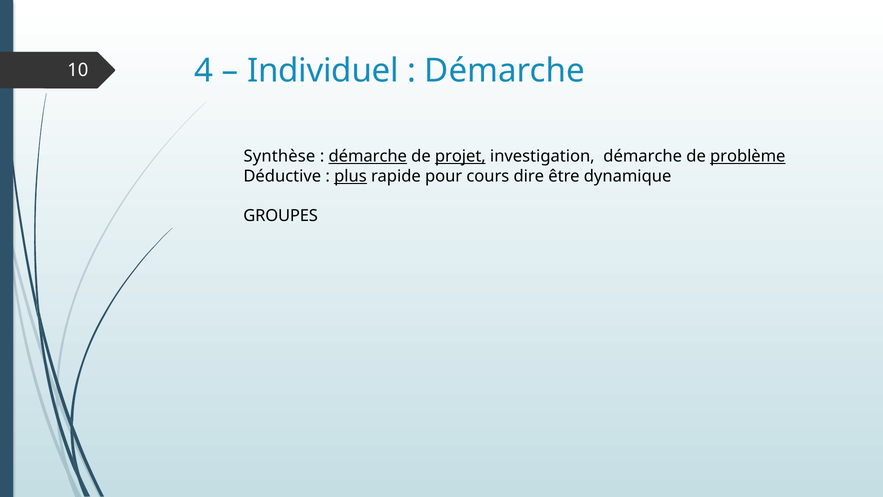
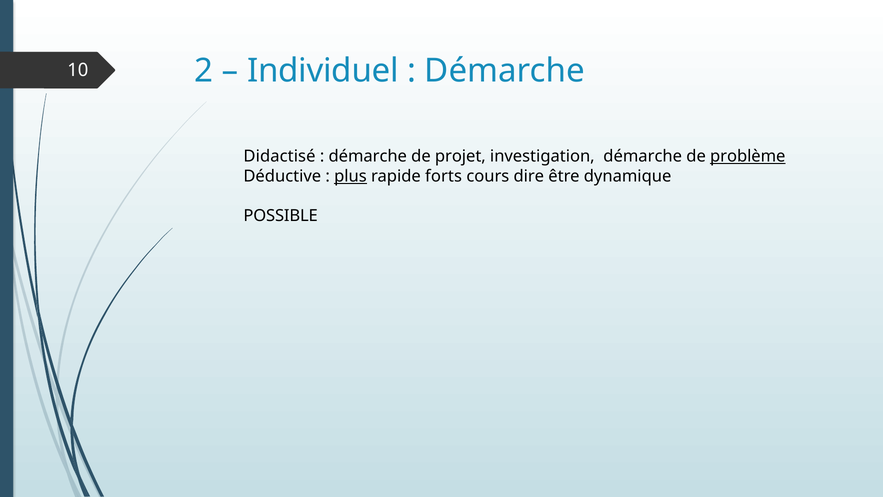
4: 4 -> 2 (204, 71)
Synthèse: Synthèse -> Didactisé (279, 156)
démarche underline: present -> none (368, 156)
projet underline: present -> none (460, 156)
pour: pour -> forts (444, 176)
GROUPES: GROUPES -> POSSIBLE (281, 216)
